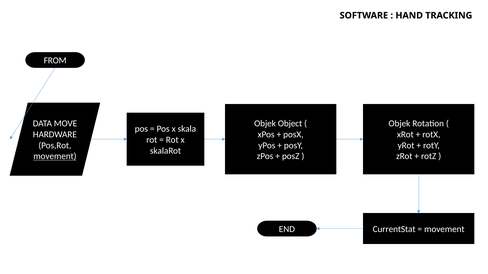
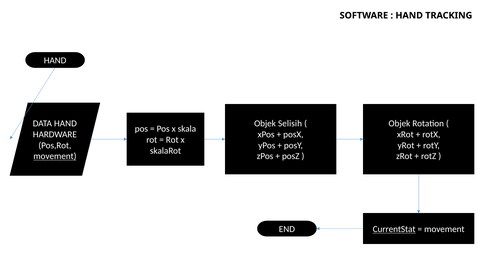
FROM: FROM -> HAND (55, 61)
DATA MOVE: MOVE -> HAND (65, 124)
Object: Object -> Selisih (290, 124)
CurrentStat underline: none -> present (394, 230)
